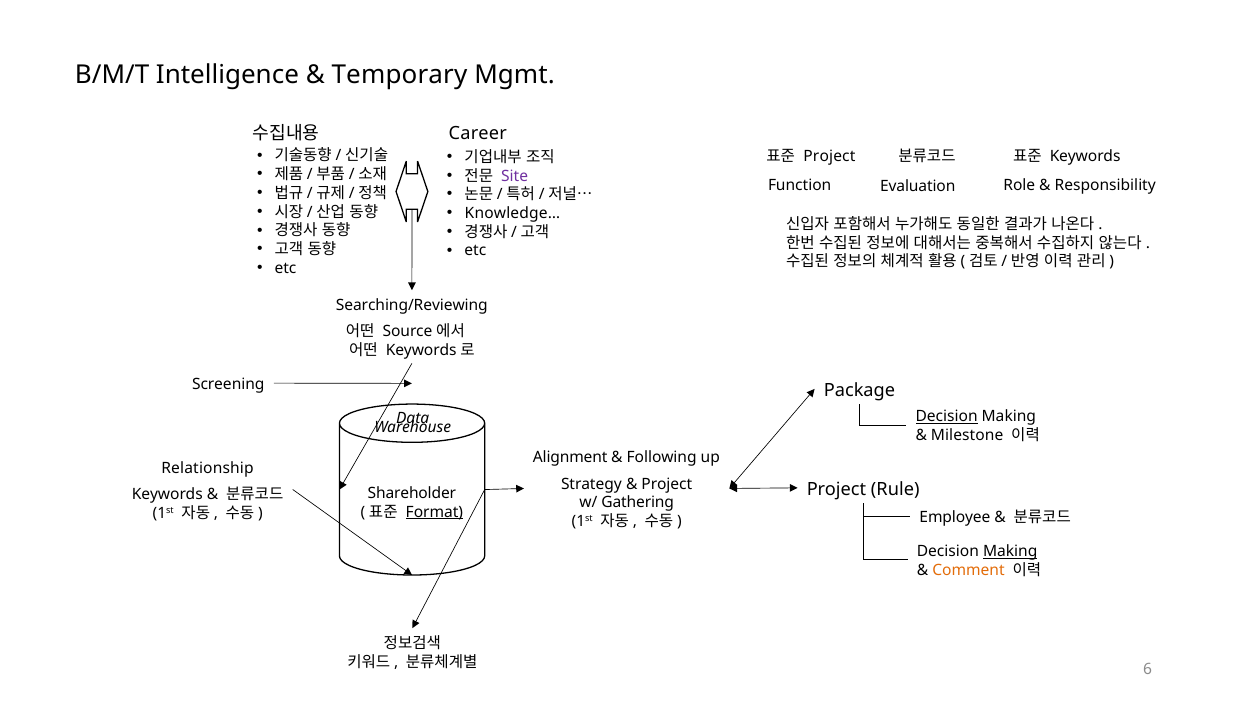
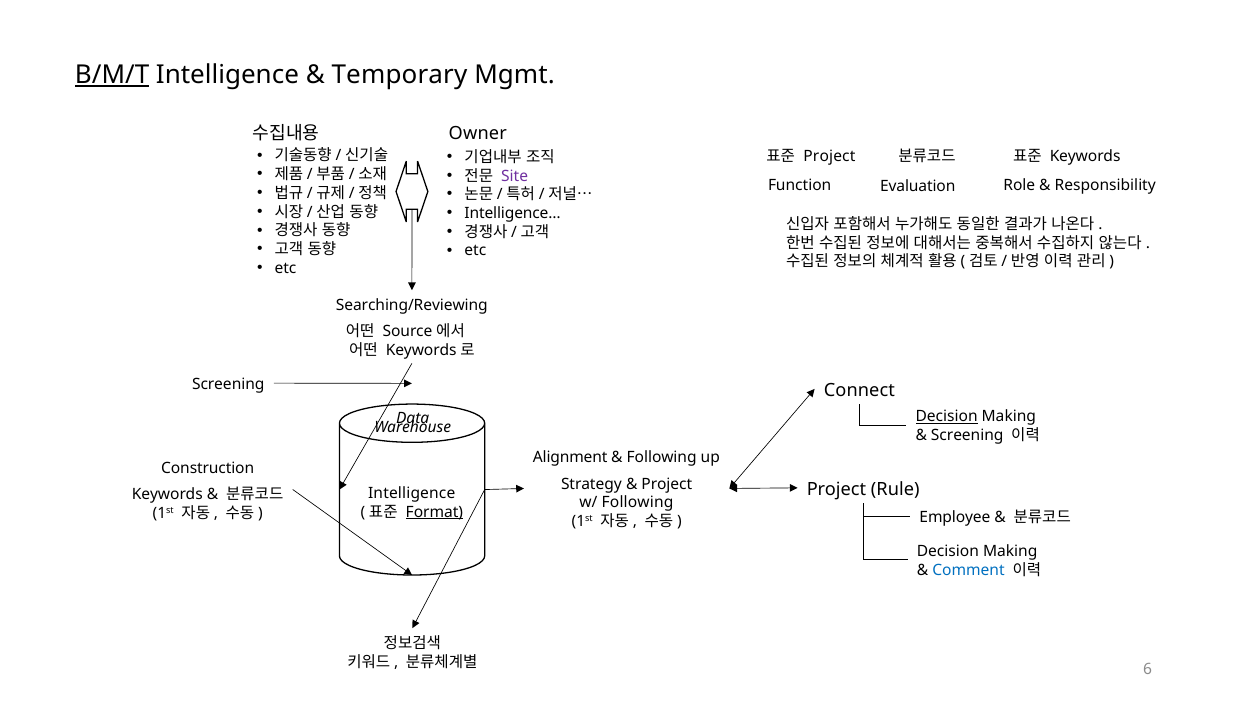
B/M/T underline: none -> present (112, 75)
Career: Career -> Owner (478, 133)
Knowledge…: Knowledge… -> Intelligence… (513, 213)
Package: Package -> Connect (859, 390)
Milestone: Milestone -> Screening (967, 435)
Relationship: Relationship -> Construction (208, 468)
Shareholder: Shareholder -> Intelligence (412, 493)
w/ Gathering: Gathering -> Following (638, 502)
Making underline: present -> none (1010, 551)
Comment colour: orange -> blue (968, 570)
